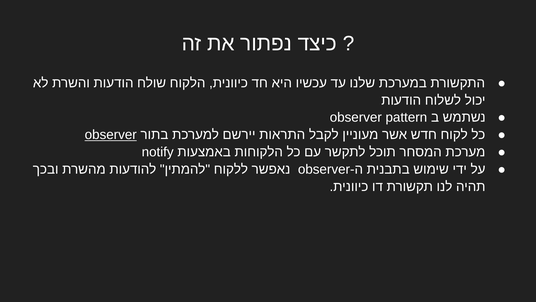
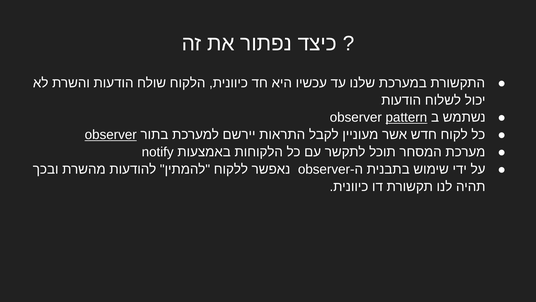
pattern underline: none -> present (406, 117)
